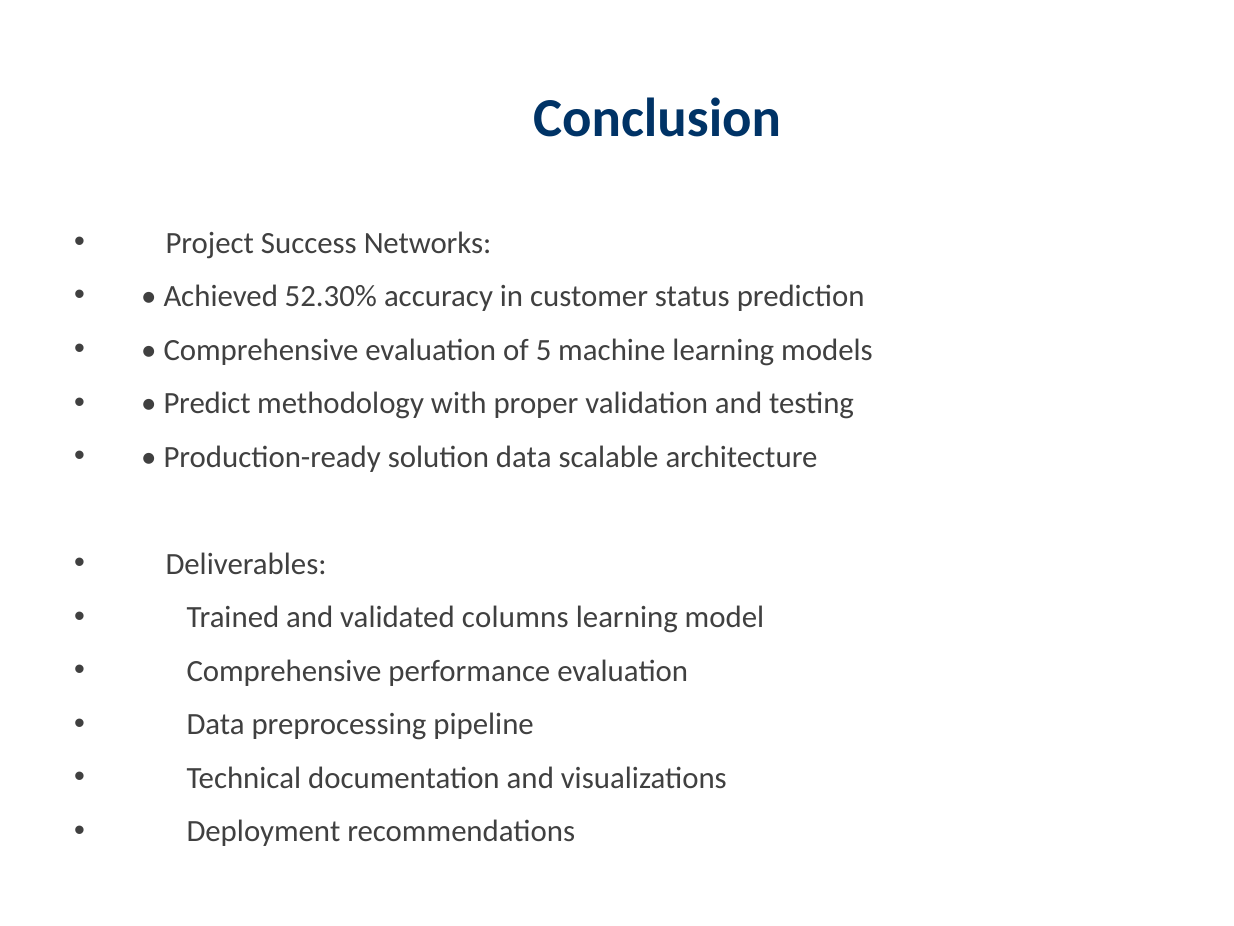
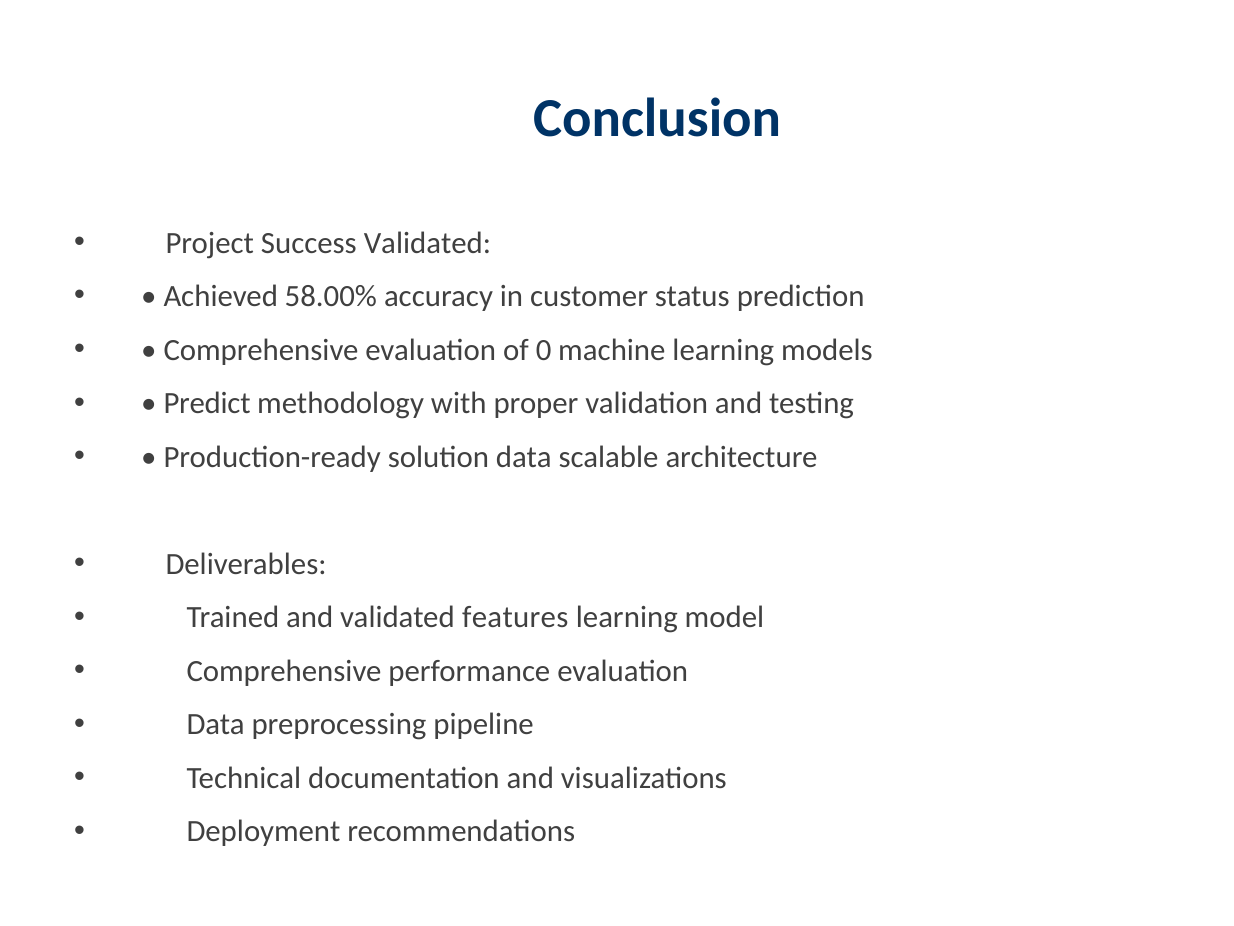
Success Networks: Networks -> Validated (427, 243)
52.30%: 52.30% -> 58.00% (331, 296)
5: 5 -> 0 (544, 350)
columns: columns -> features (515, 617)
